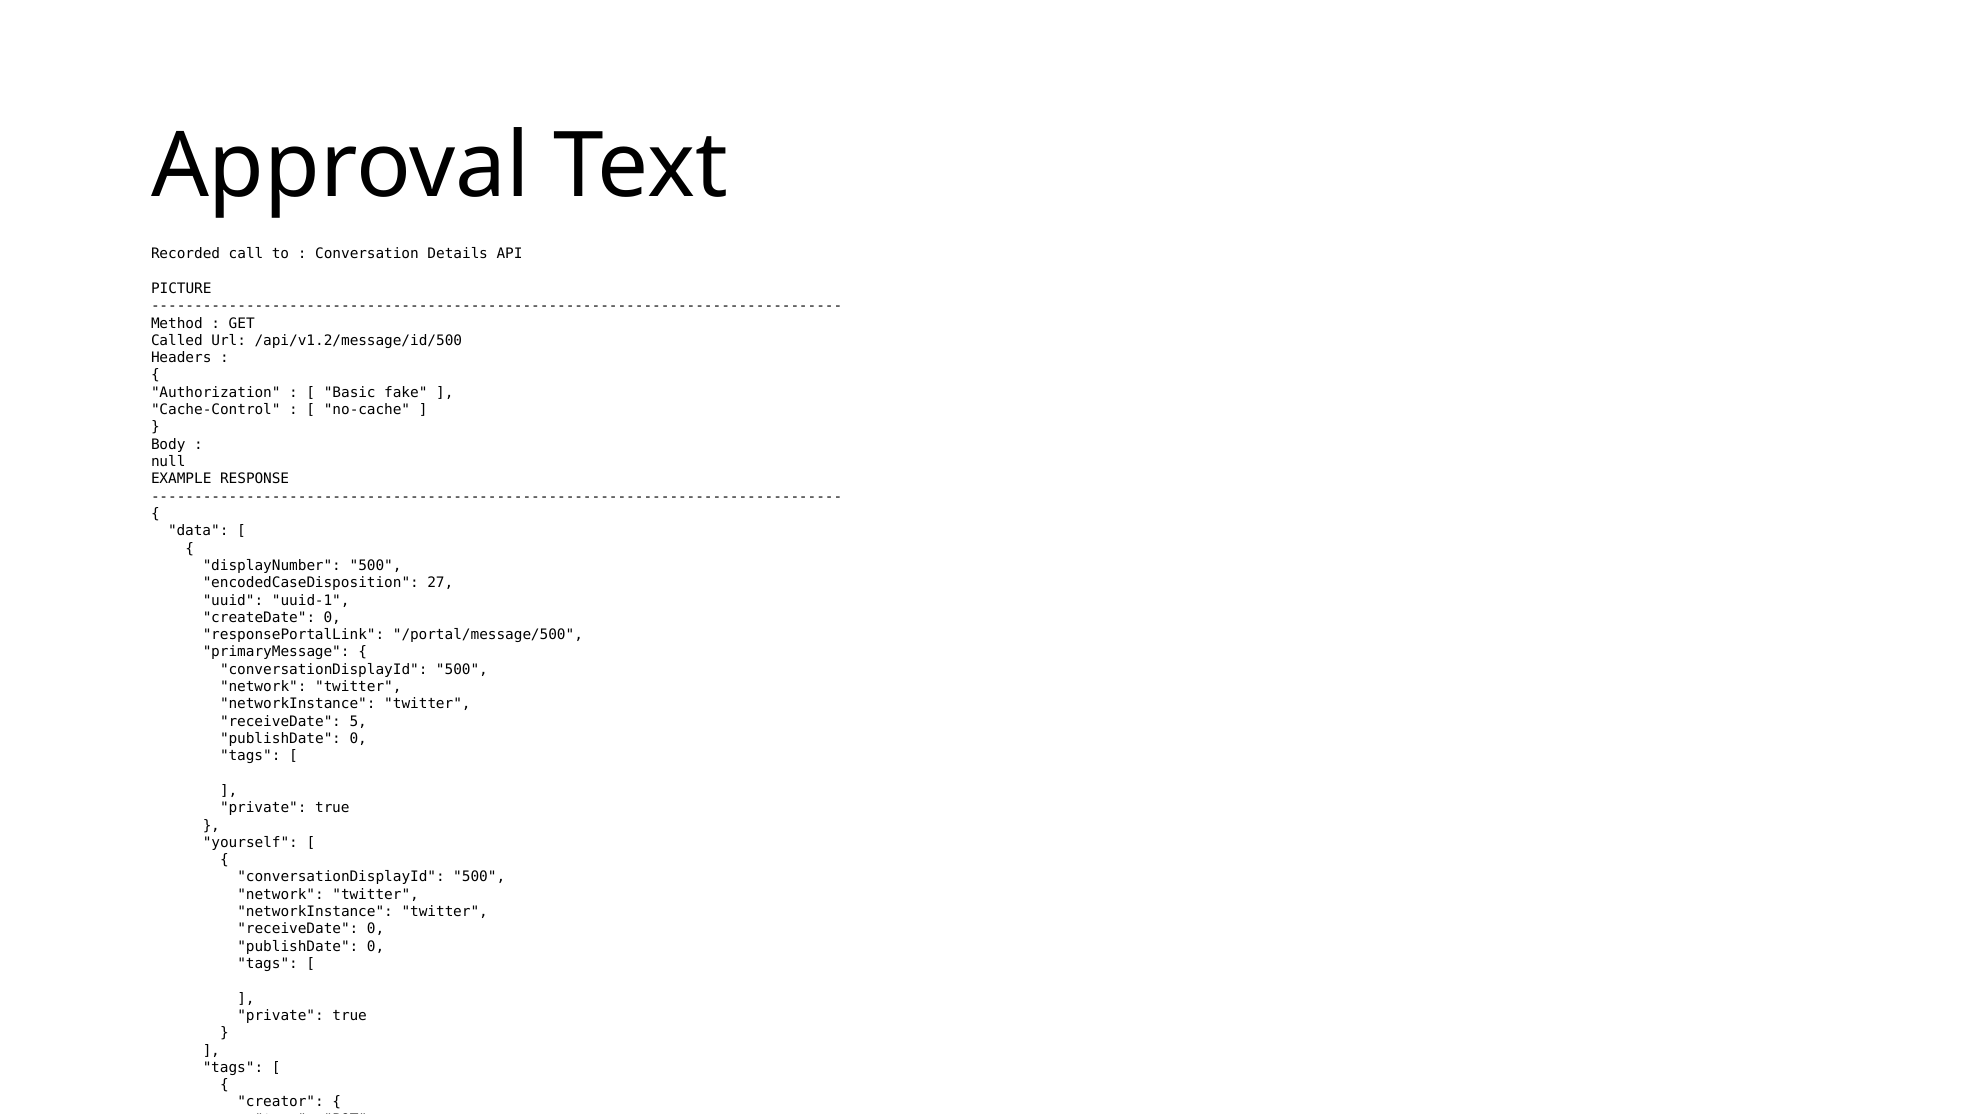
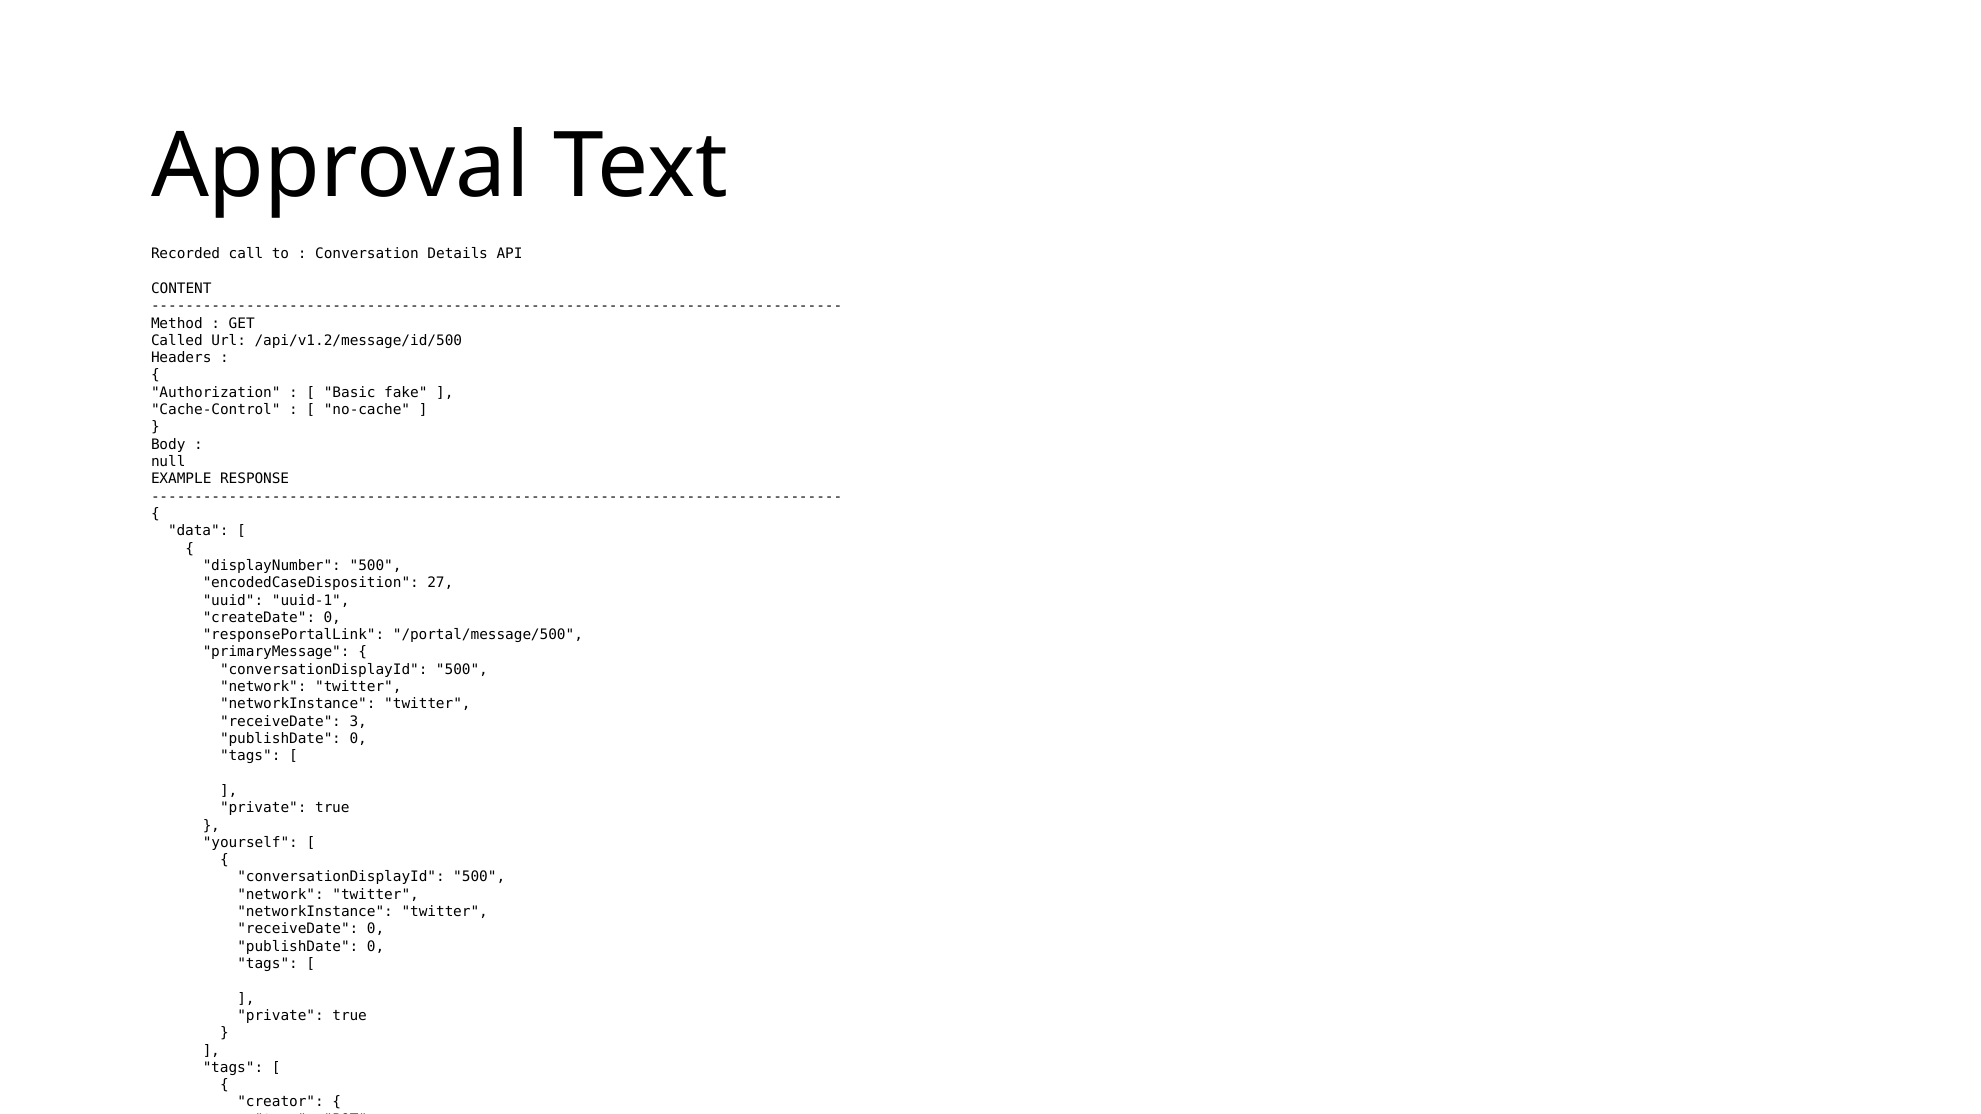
PICTURE: PICTURE -> CONTENT (181, 289)
5: 5 -> 3 (358, 722)
